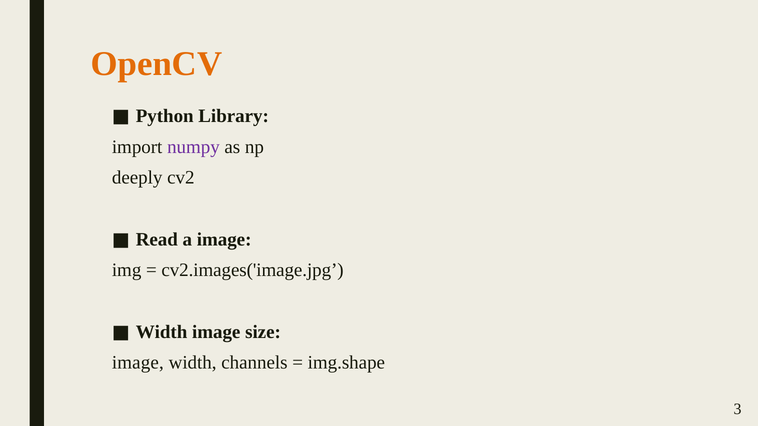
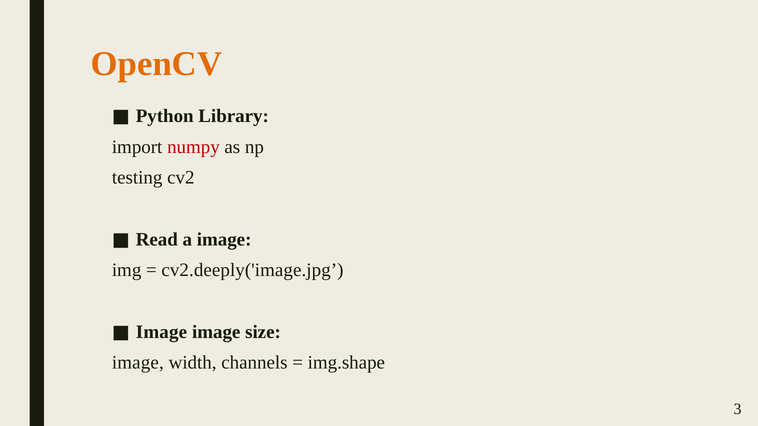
numpy colour: purple -> red (193, 147)
deeply: deeply -> testing (137, 178)
cv2.images('image.jpg: cv2.images('image.jpg -> cv2.deeply('image.jpg (252, 270)
Width: Width -> Image (161, 332)
